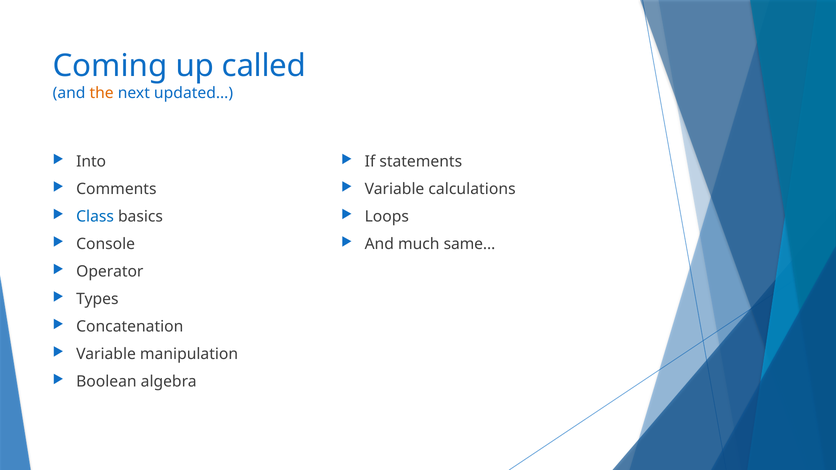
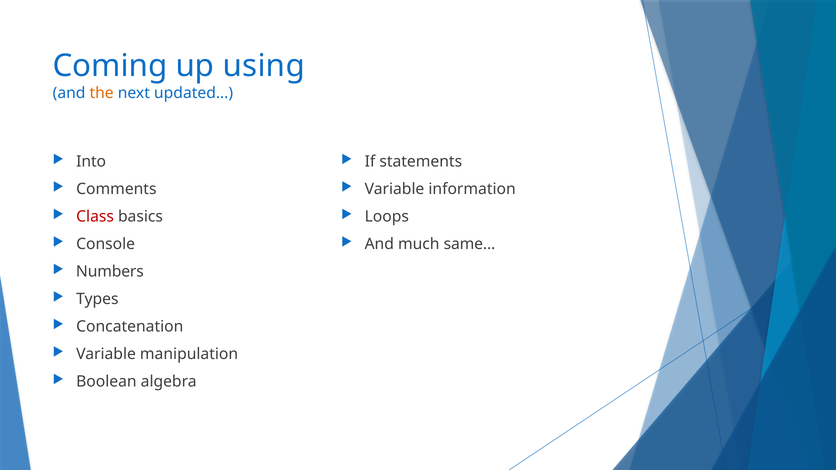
called: called -> using (264, 66)
calculations: calculations -> information (472, 189)
Class colour: blue -> red (95, 217)
Operator: Operator -> Numbers (110, 272)
